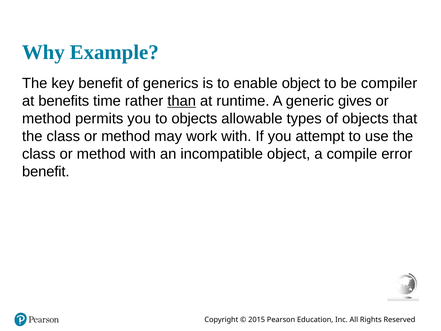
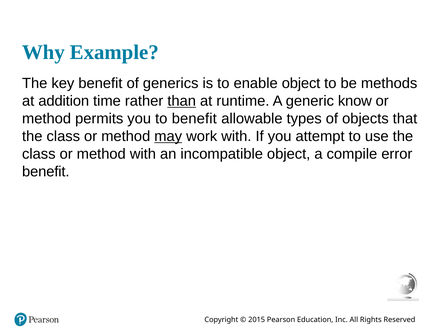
compiler: compiler -> methods (389, 83)
benefits: benefits -> addition (64, 101)
gives: gives -> know (355, 101)
to objects: objects -> benefit (194, 119)
may underline: none -> present (168, 136)
